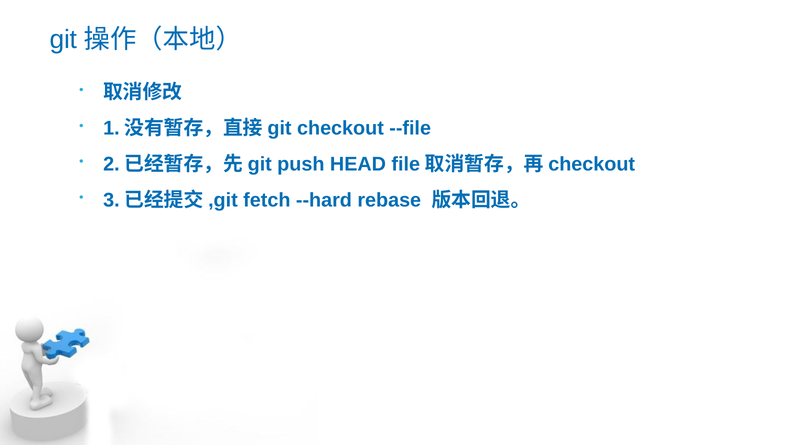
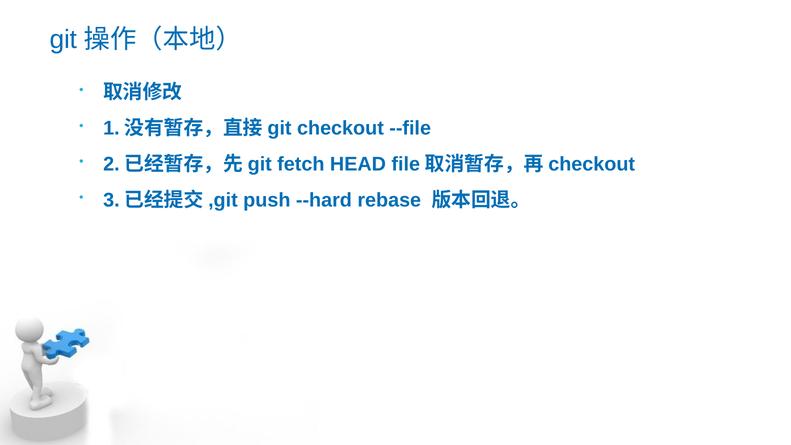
push: push -> fetch (301, 164)
fetch: fetch -> push (267, 200)
